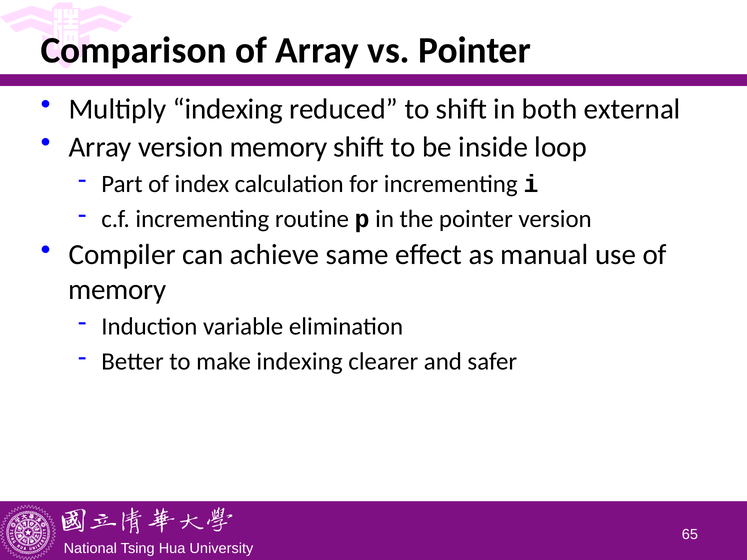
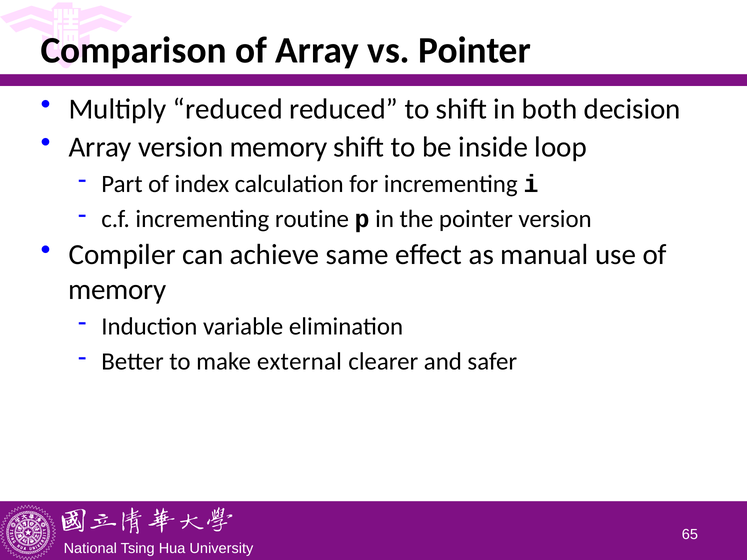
Multiply indexing: indexing -> reduced (228, 109)
external: external -> decision (632, 109)
make indexing: indexing -> external (299, 362)
